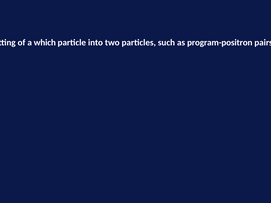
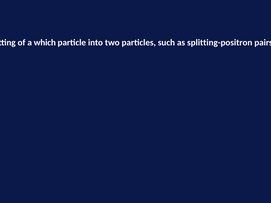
program-positron: program-positron -> splitting-positron (220, 43)
